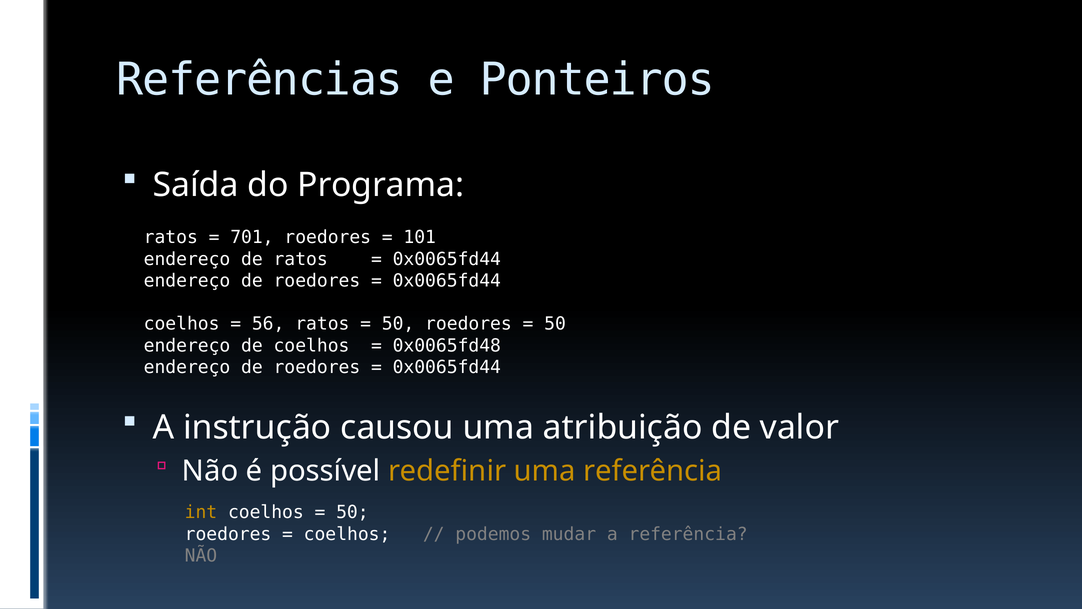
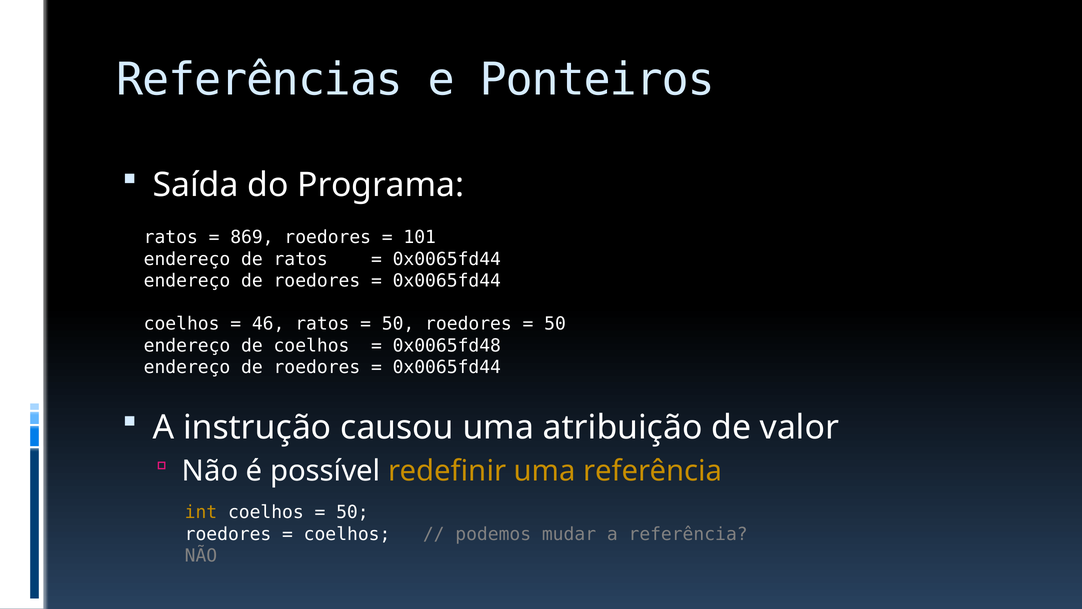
701: 701 -> 869 (252, 237)
56: 56 -> 46 (268, 324)
